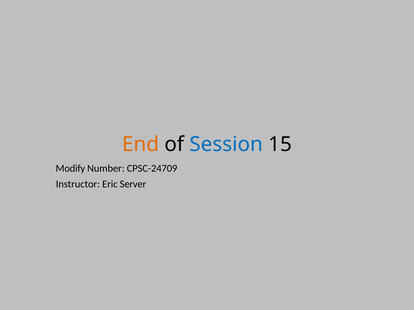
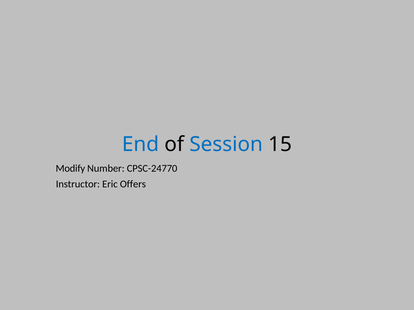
End colour: orange -> blue (140, 145)
CPSC-24709: CPSC-24709 -> CPSC-24770 (152, 169)
Server: Server -> Offers (133, 184)
